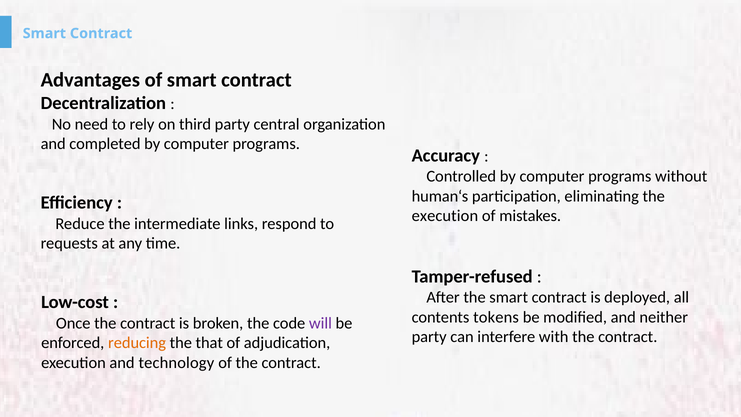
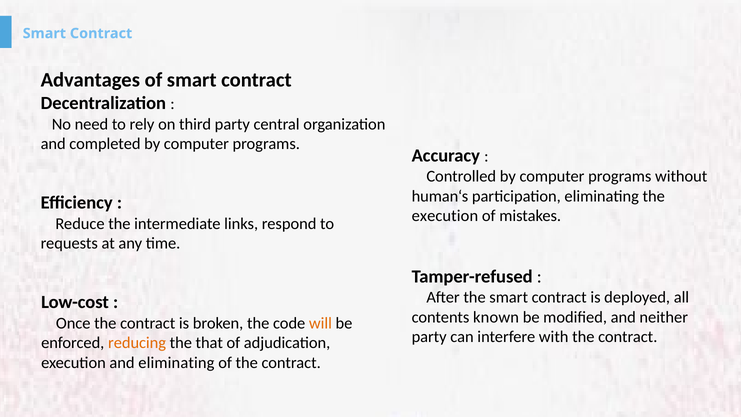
tokens: tokens -> known (496, 317)
will colour: purple -> orange (320, 323)
and technology: technology -> eliminating (176, 363)
